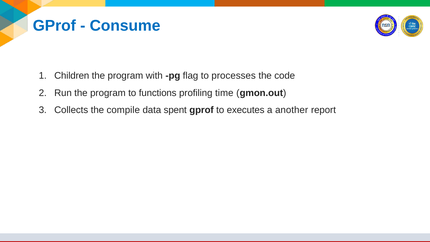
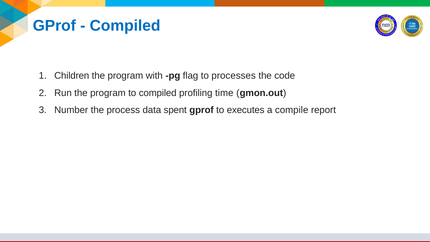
Consume: Consume -> Compiled (125, 26)
to functions: functions -> compiled (158, 93)
Collects: Collects -> Number (71, 110)
compile: compile -> process (123, 110)
another: another -> compile (292, 110)
